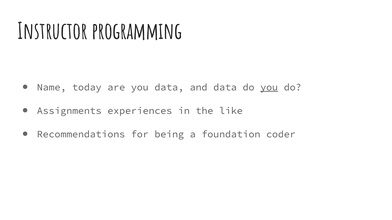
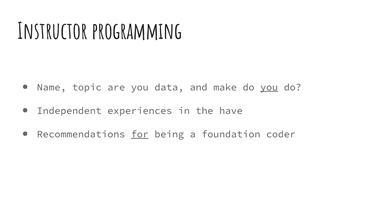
today: today -> topic (87, 87)
and data: data -> make (225, 87)
Assignments: Assignments -> Independent (69, 111)
like: like -> have (231, 111)
for underline: none -> present (140, 134)
